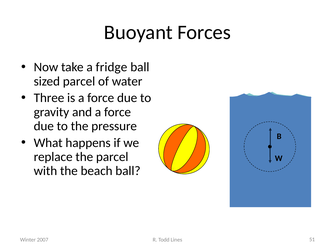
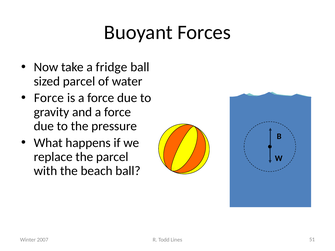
Three: Three -> Force (49, 98)
